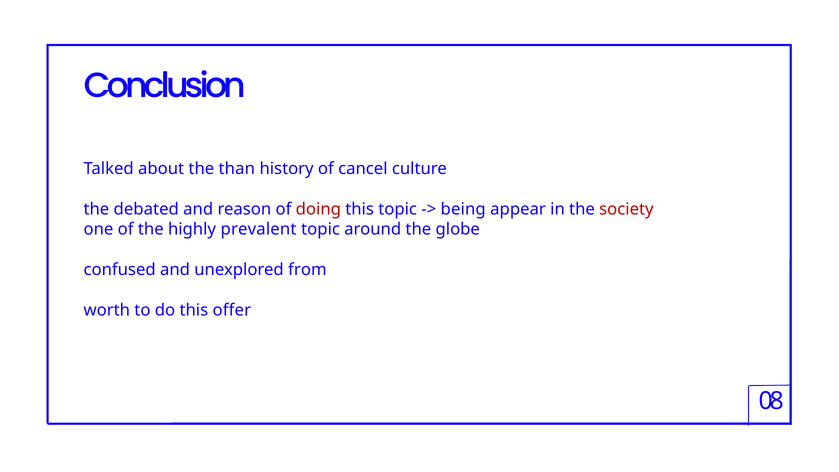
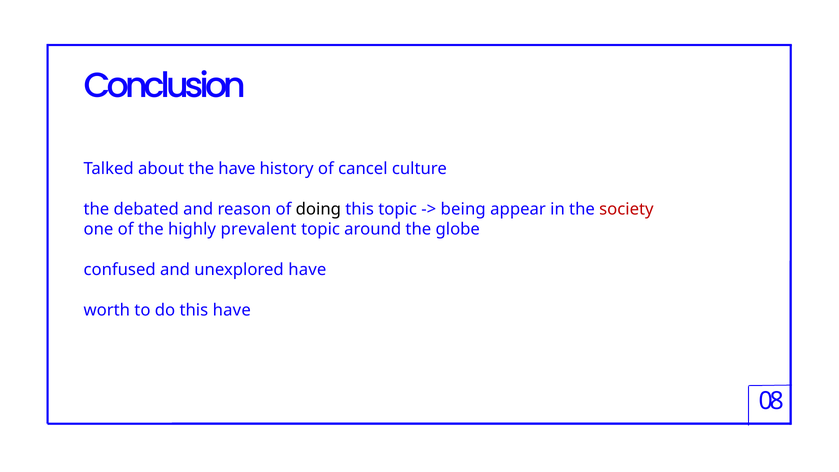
the than: than -> have (237, 169)
doing colour: red -> black (318, 209)
unexplored from: from -> have (307, 270)
this offer: offer -> have (232, 310)
